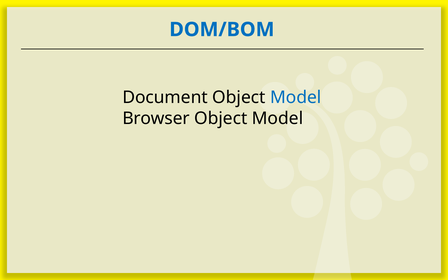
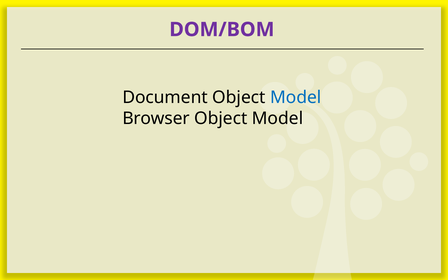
DOM/BOM colour: blue -> purple (222, 30)
